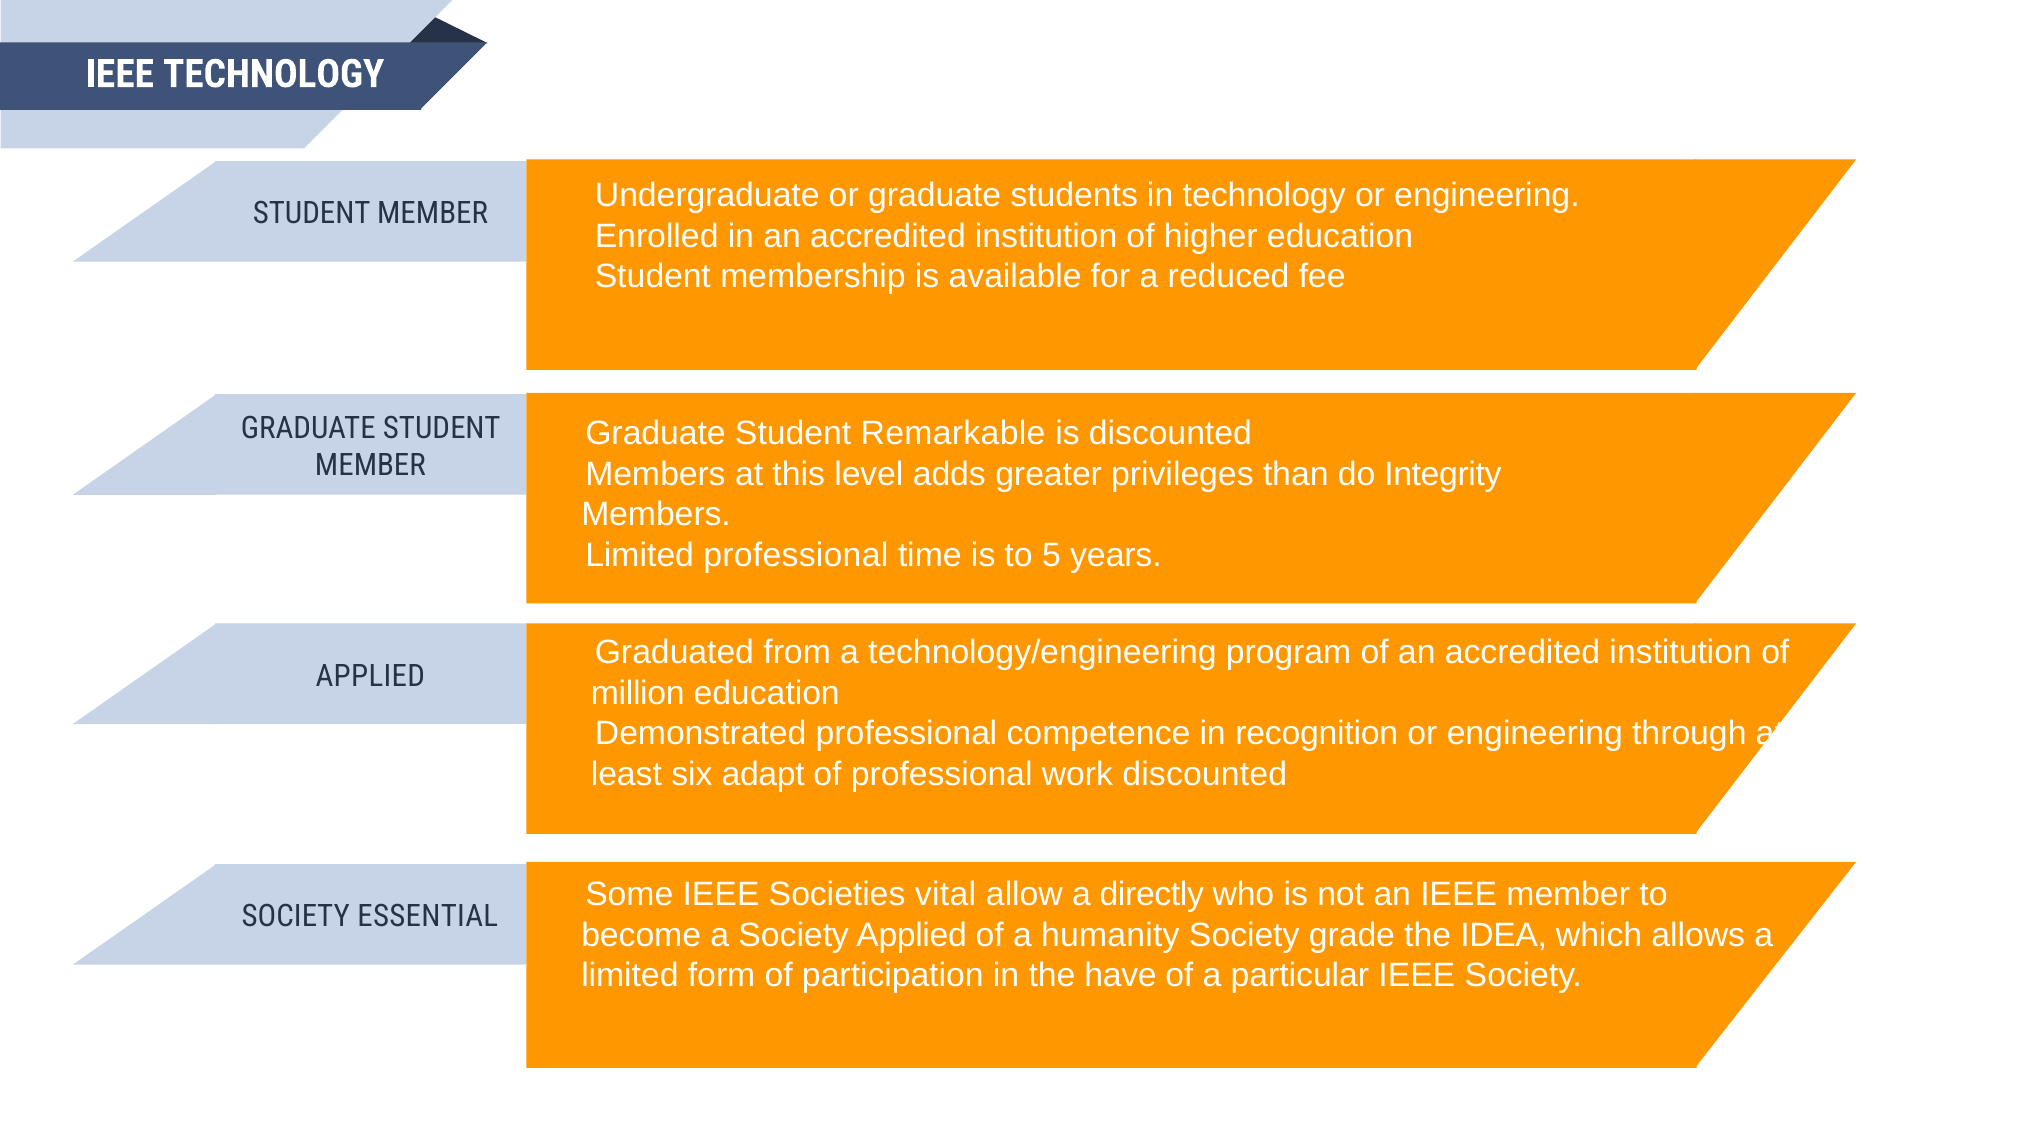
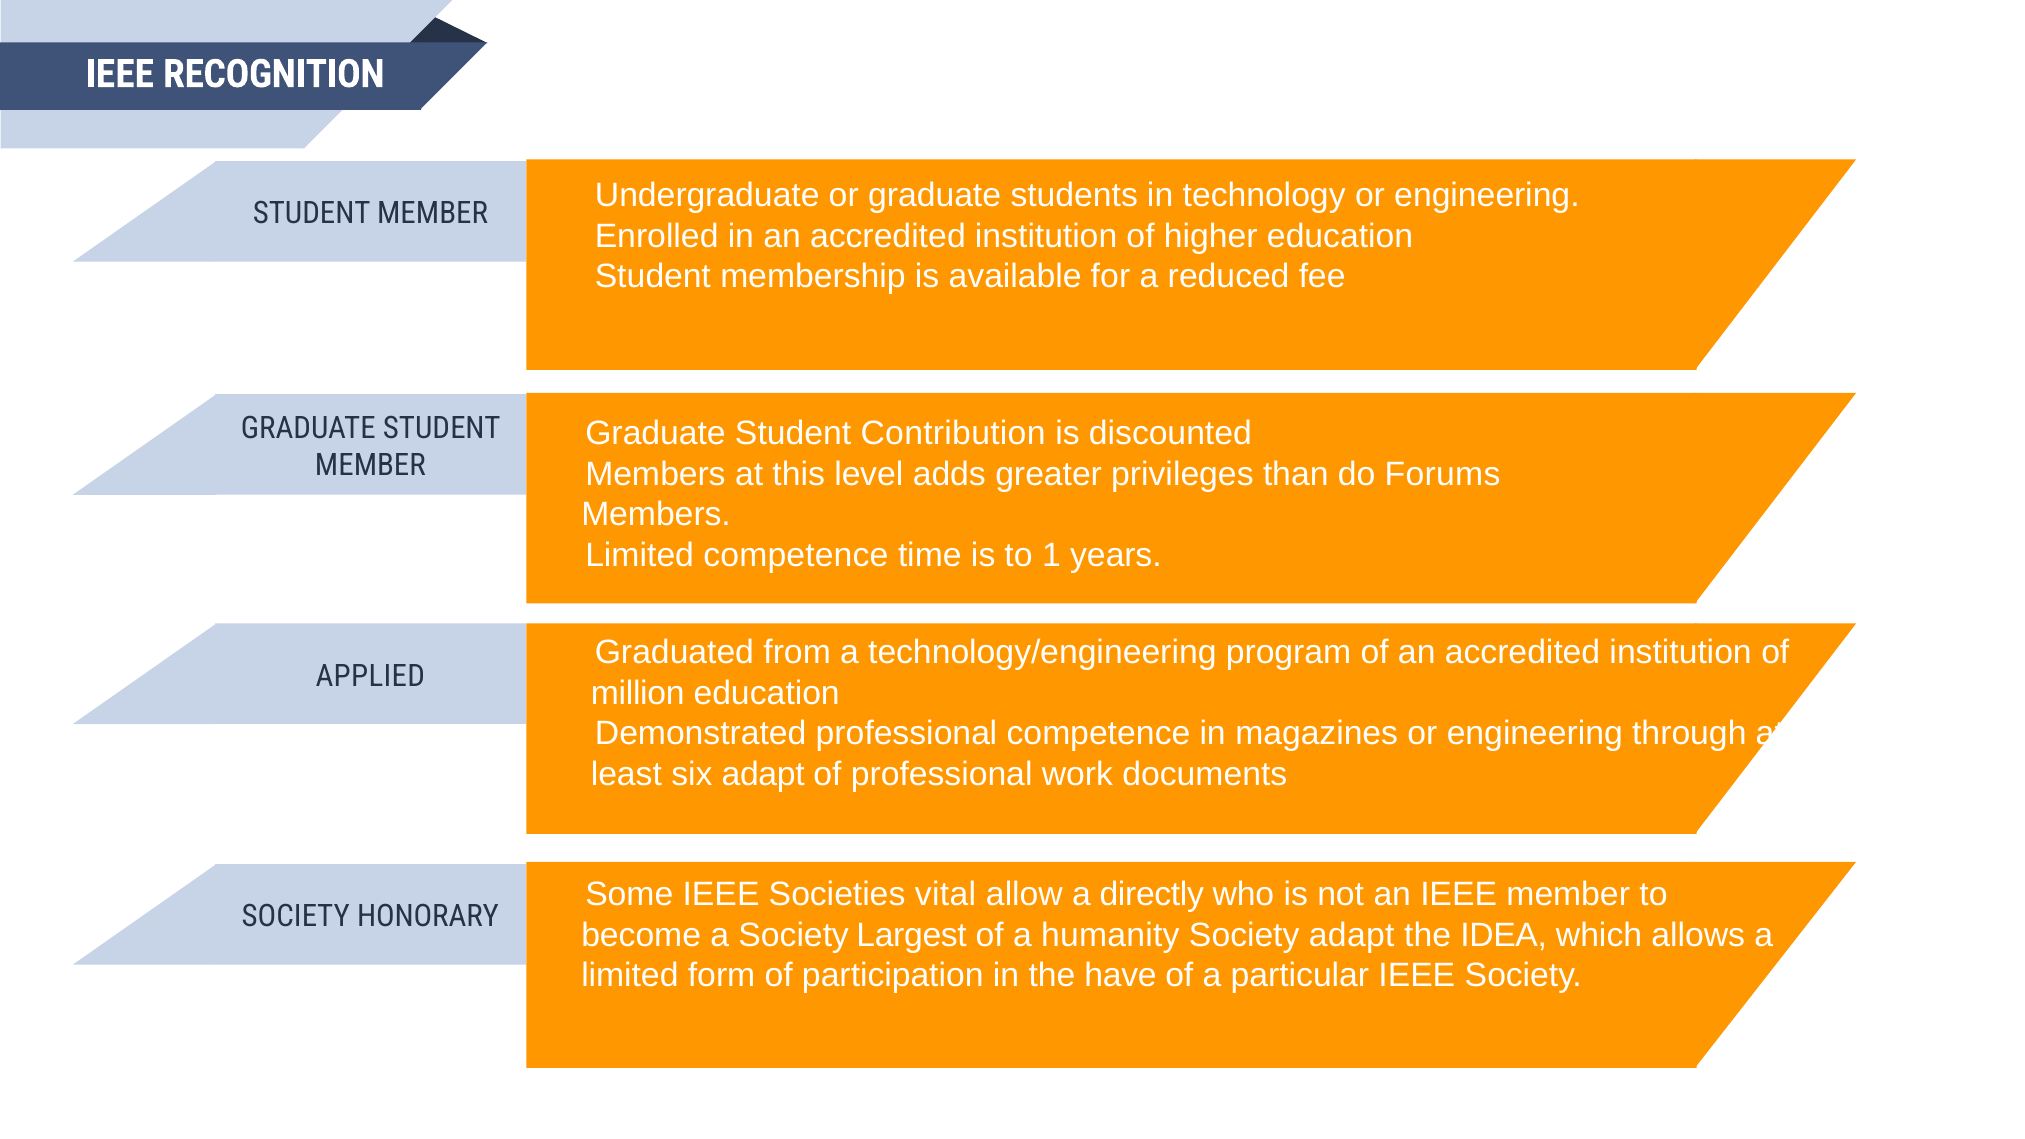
IEEE TECHNOLOGY: TECHNOLOGY -> RECOGNITION (274, 74)
Remarkable: Remarkable -> Contribution (953, 434)
Integrity: Integrity -> Forums (1443, 474)
professional: professional -> competence (796, 555)
5: 5 -> 1 (1051, 555)
recognition: recognition -> magazines (1317, 734)
work discounted: discounted -> documents (1205, 774)
ESSENTIAL: ESSENTIAL -> HONORARY (428, 917)
Society Applied: Applied -> Largest (912, 935)
Society grade: grade -> adapt (1352, 935)
